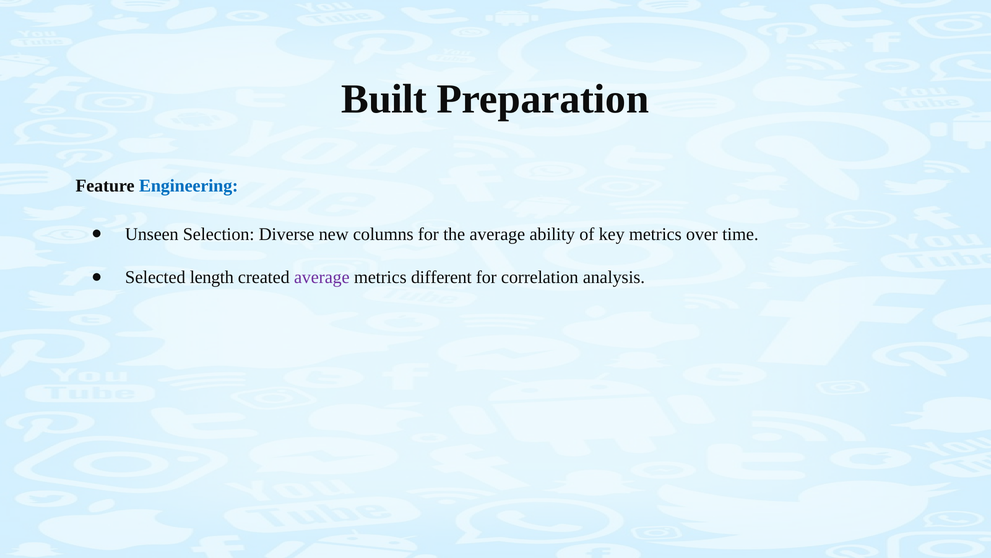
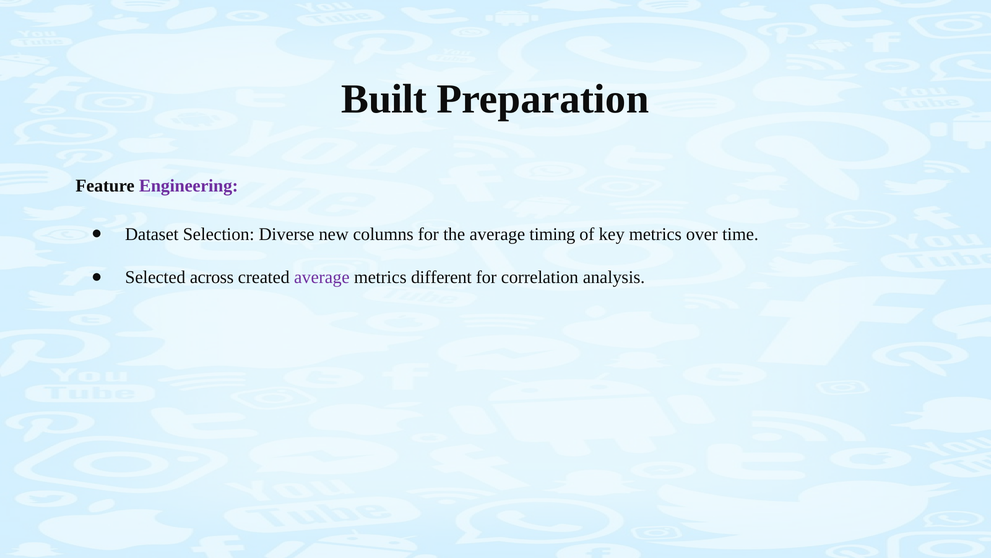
Engineering colour: blue -> purple (189, 186)
Unseen: Unseen -> Dataset (152, 234)
ability: ability -> timing (552, 234)
length: length -> across (212, 277)
